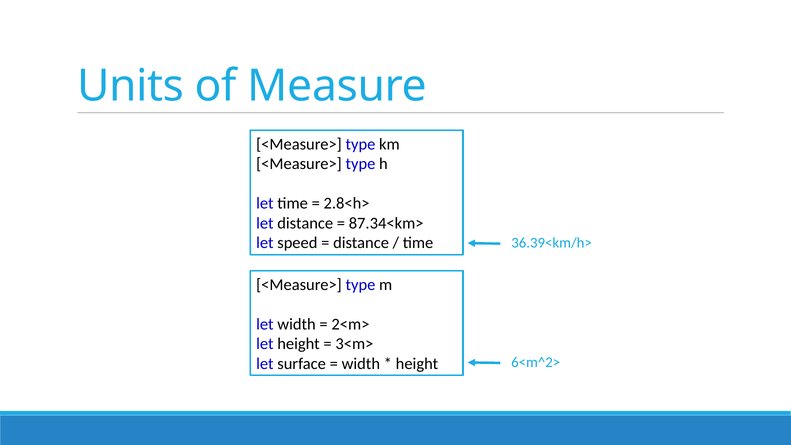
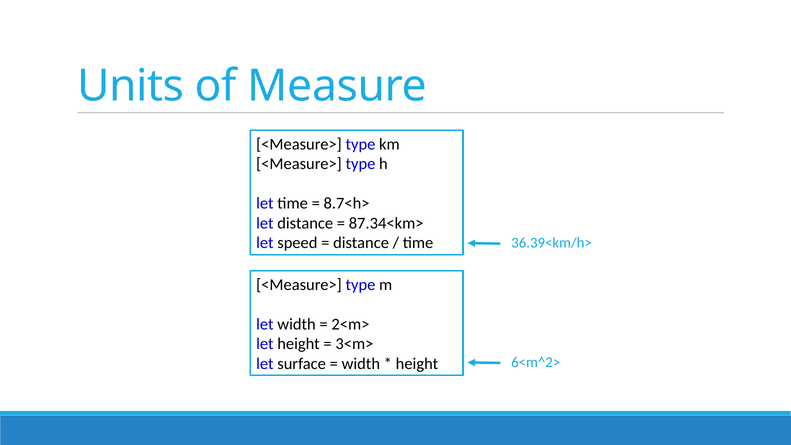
2.8<h>: 2.8<h> -> 8.7<h> (347, 203)
